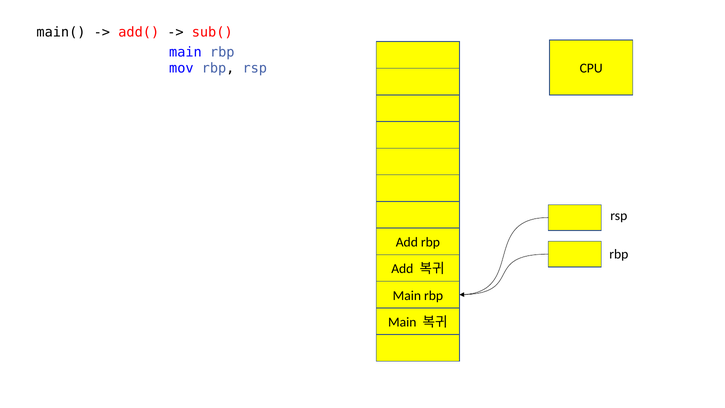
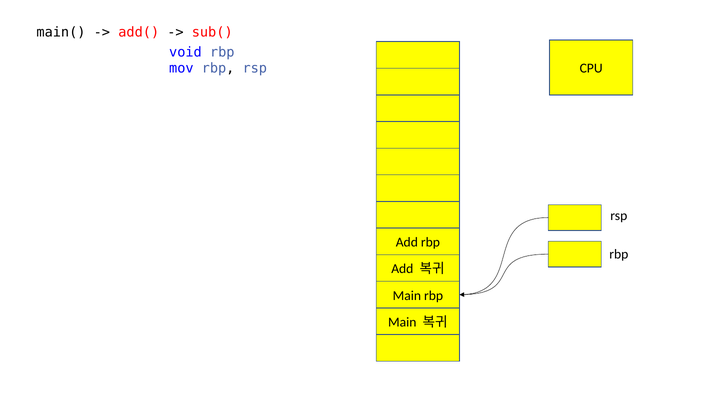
main: main -> void (185, 52)
